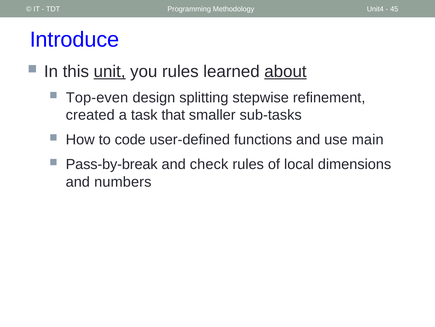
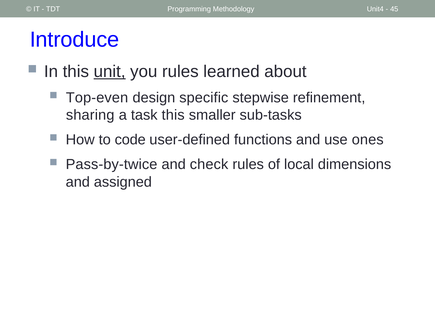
about underline: present -> none (285, 71)
splitting: splitting -> specific (204, 97)
created: created -> sharing (90, 115)
task that: that -> this (173, 115)
main: main -> ones (368, 139)
Pass-by-break: Pass-by-break -> Pass-by-twice (112, 164)
numbers: numbers -> assigned (123, 182)
